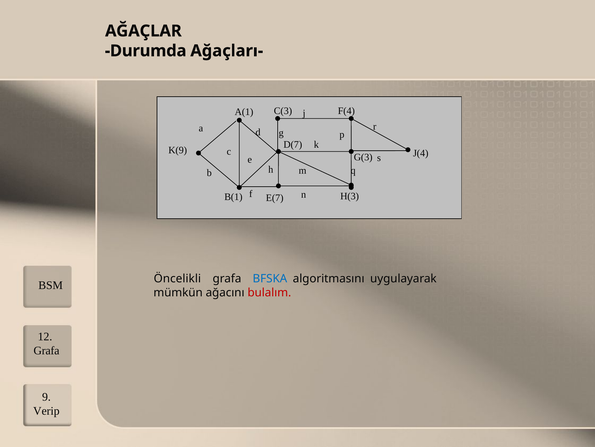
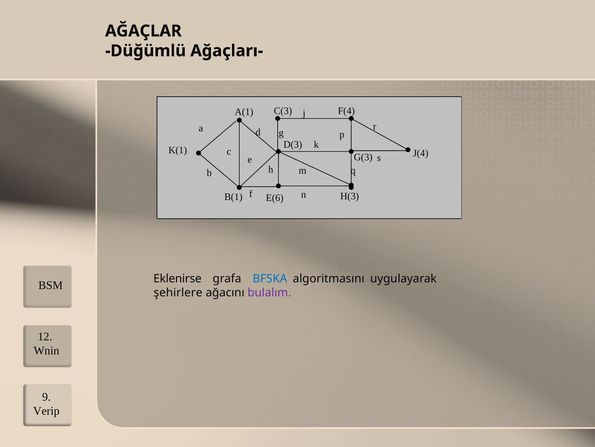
Durumda: Durumda -> Düğümlü (146, 51)
D(7: D(7 -> D(3 (293, 144)
K(9: K(9 -> K(1 (178, 150)
E(7: E(7 -> E(6 (275, 197)
Öncelikli: Öncelikli -> Eklenirse (177, 278)
mümkün: mümkün -> şehirlere (178, 292)
bulalım colour: red -> purple (269, 292)
Grafa: Grafa -> Wnin (46, 350)
